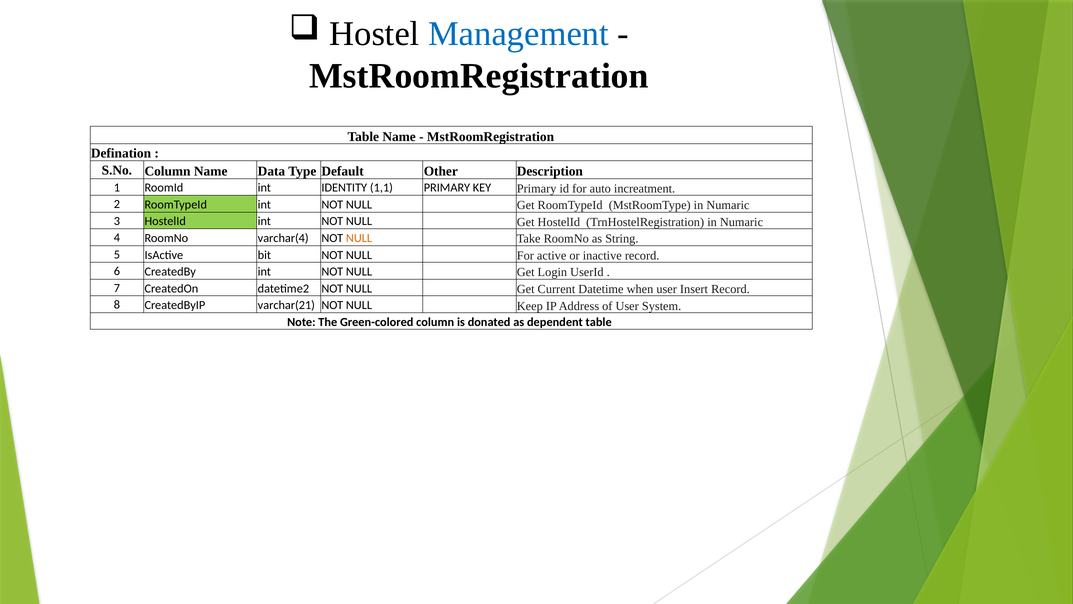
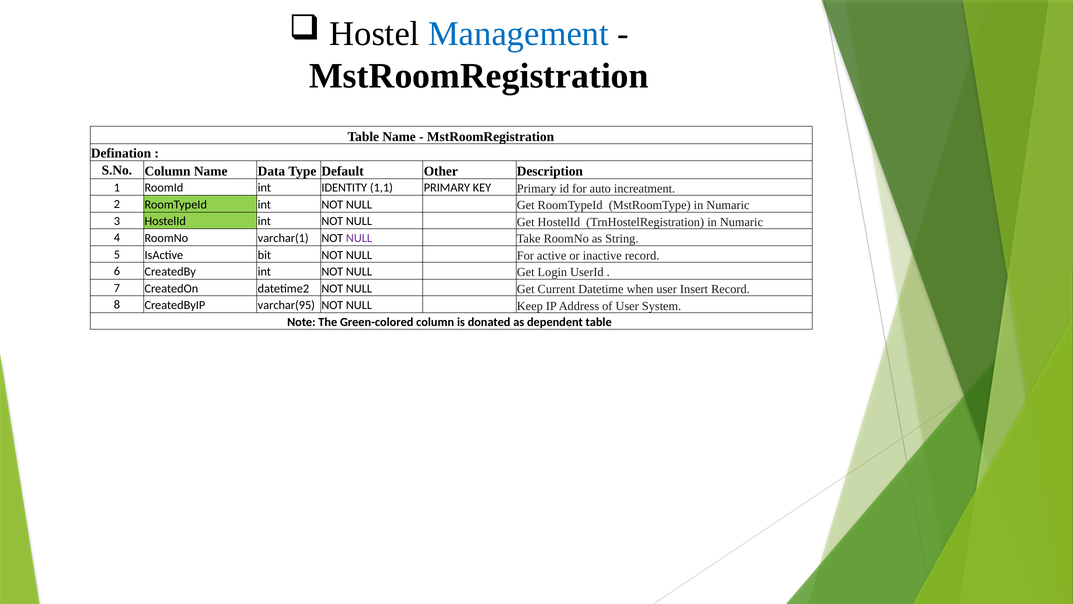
varchar(4: varchar(4 -> varchar(1 (283, 238)
NULL colour: orange -> purple (359, 238)
varchar(21: varchar(21 -> varchar(95 (286, 305)
